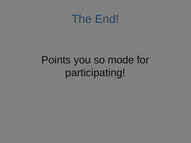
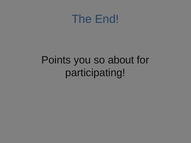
mode: mode -> about (121, 60)
